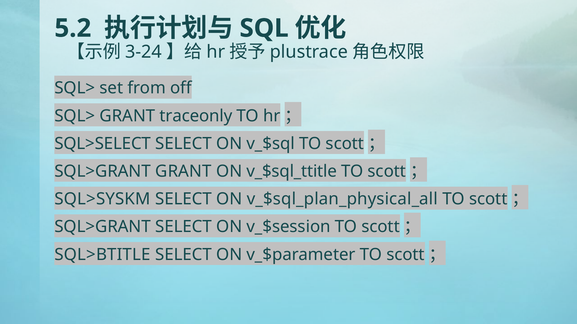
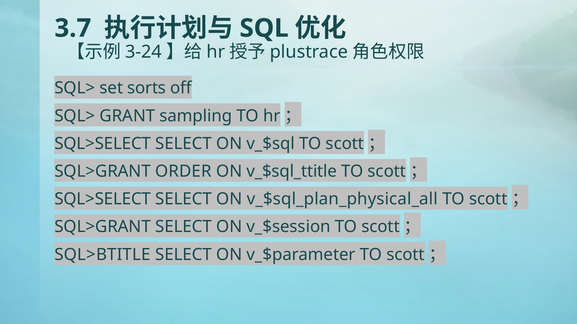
5.2: 5.2 -> 3.7 (73, 28)
from: from -> sorts (147, 88)
traceonly: traceonly -> sampling (196, 116)
SQL>GRANT GRANT: GRANT -> ORDER (183, 172)
SQL>SYSKM: SQL>SYSKM -> SQL>SELECT (103, 199)
